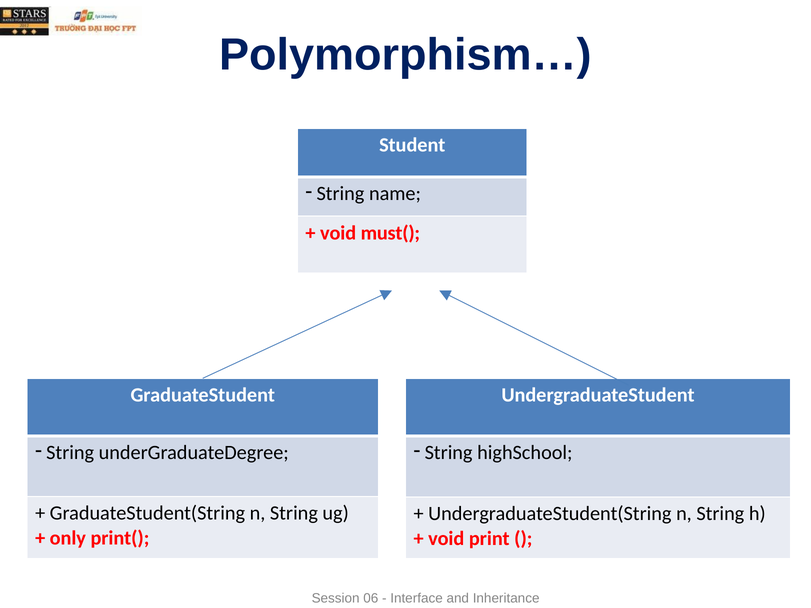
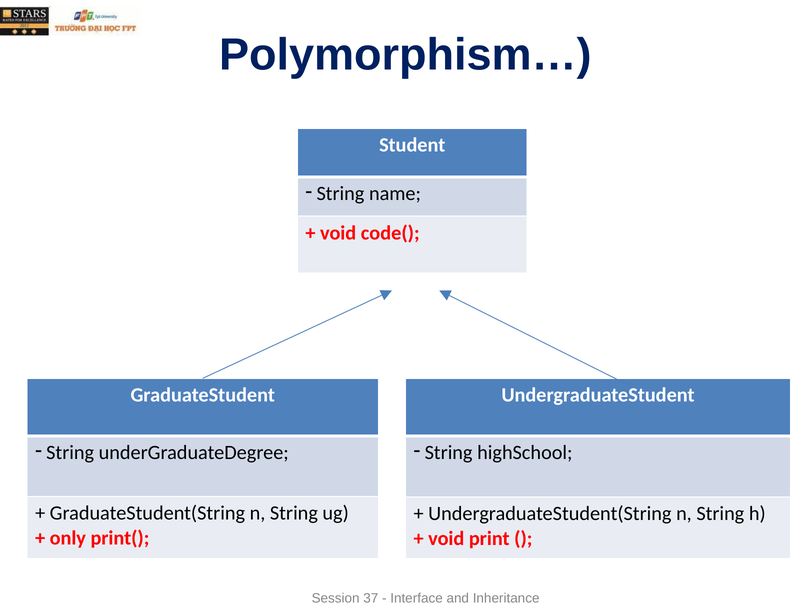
must(: must( -> code( (390, 233)
06: 06 -> 37 (371, 598)
